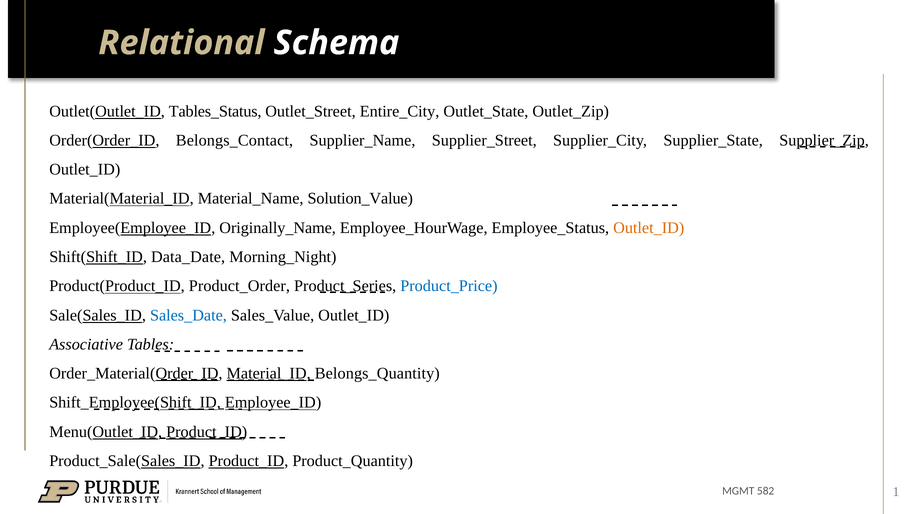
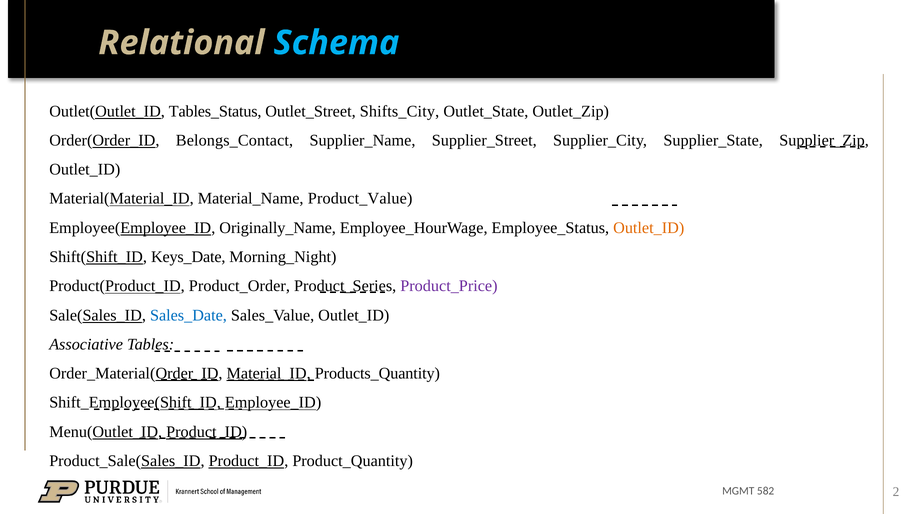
Schema colour: white -> light blue (336, 43)
Entire_City: Entire_City -> Shifts_City (399, 111)
Solution_Value: Solution_Value -> Product_Value (360, 199)
Data_Date: Data_Date -> Keys_Date (188, 257)
Product_Price colour: blue -> purple (449, 286)
Belongs_Quantity: Belongs_Quantity -> Products_Quantity (377, 374)
1: 1 -> 2 (896, 492)
